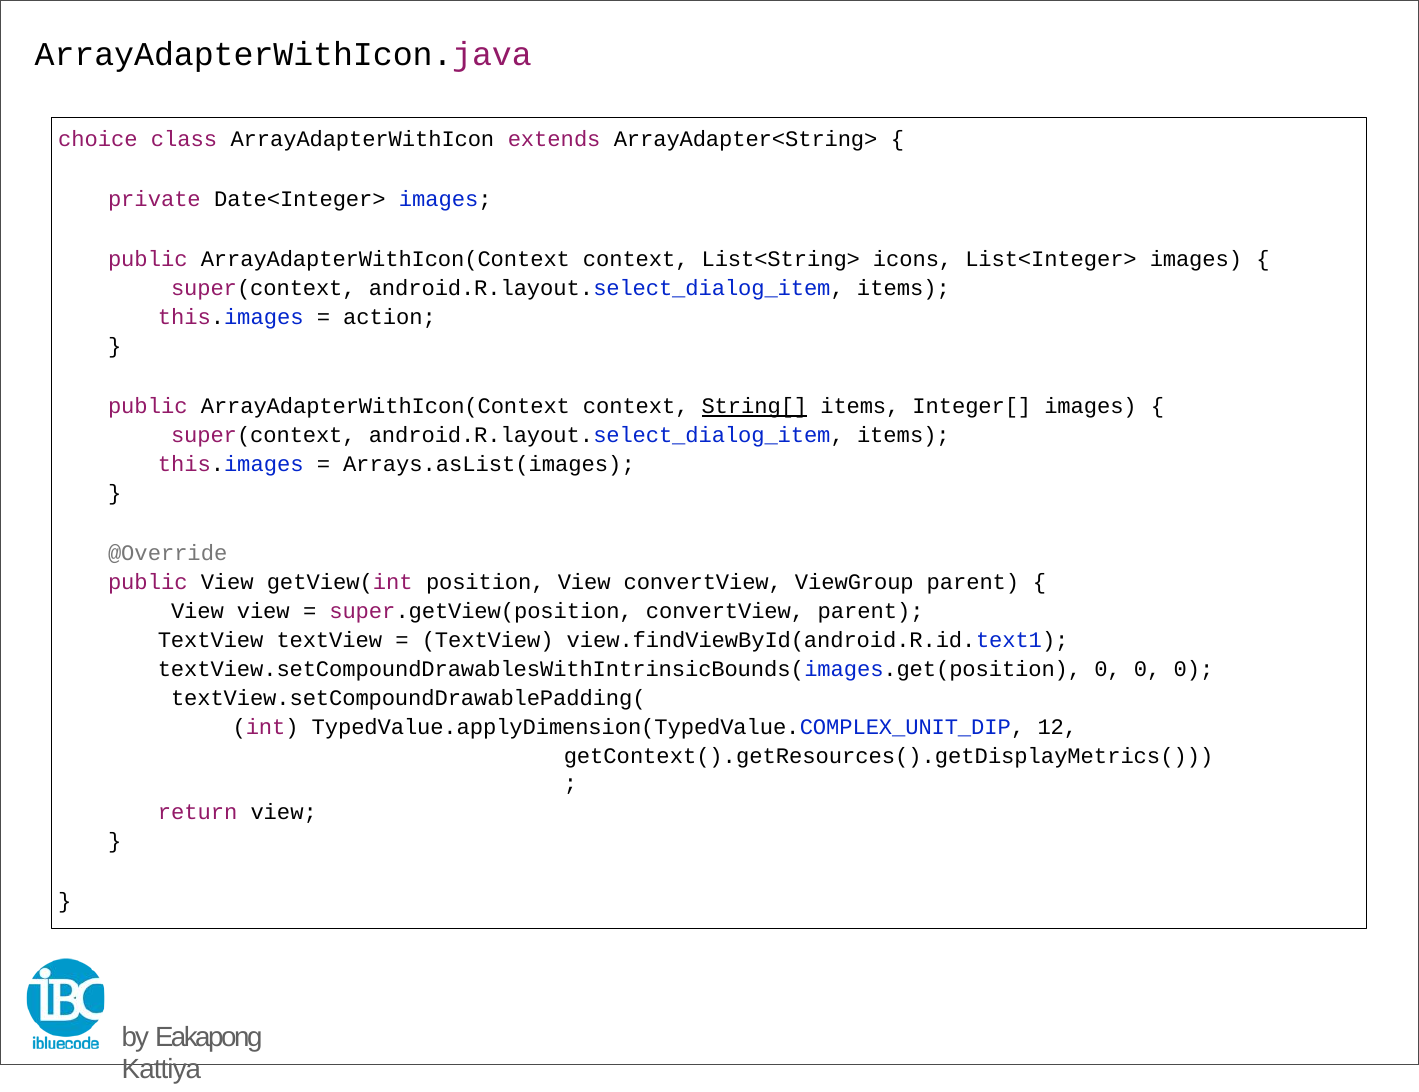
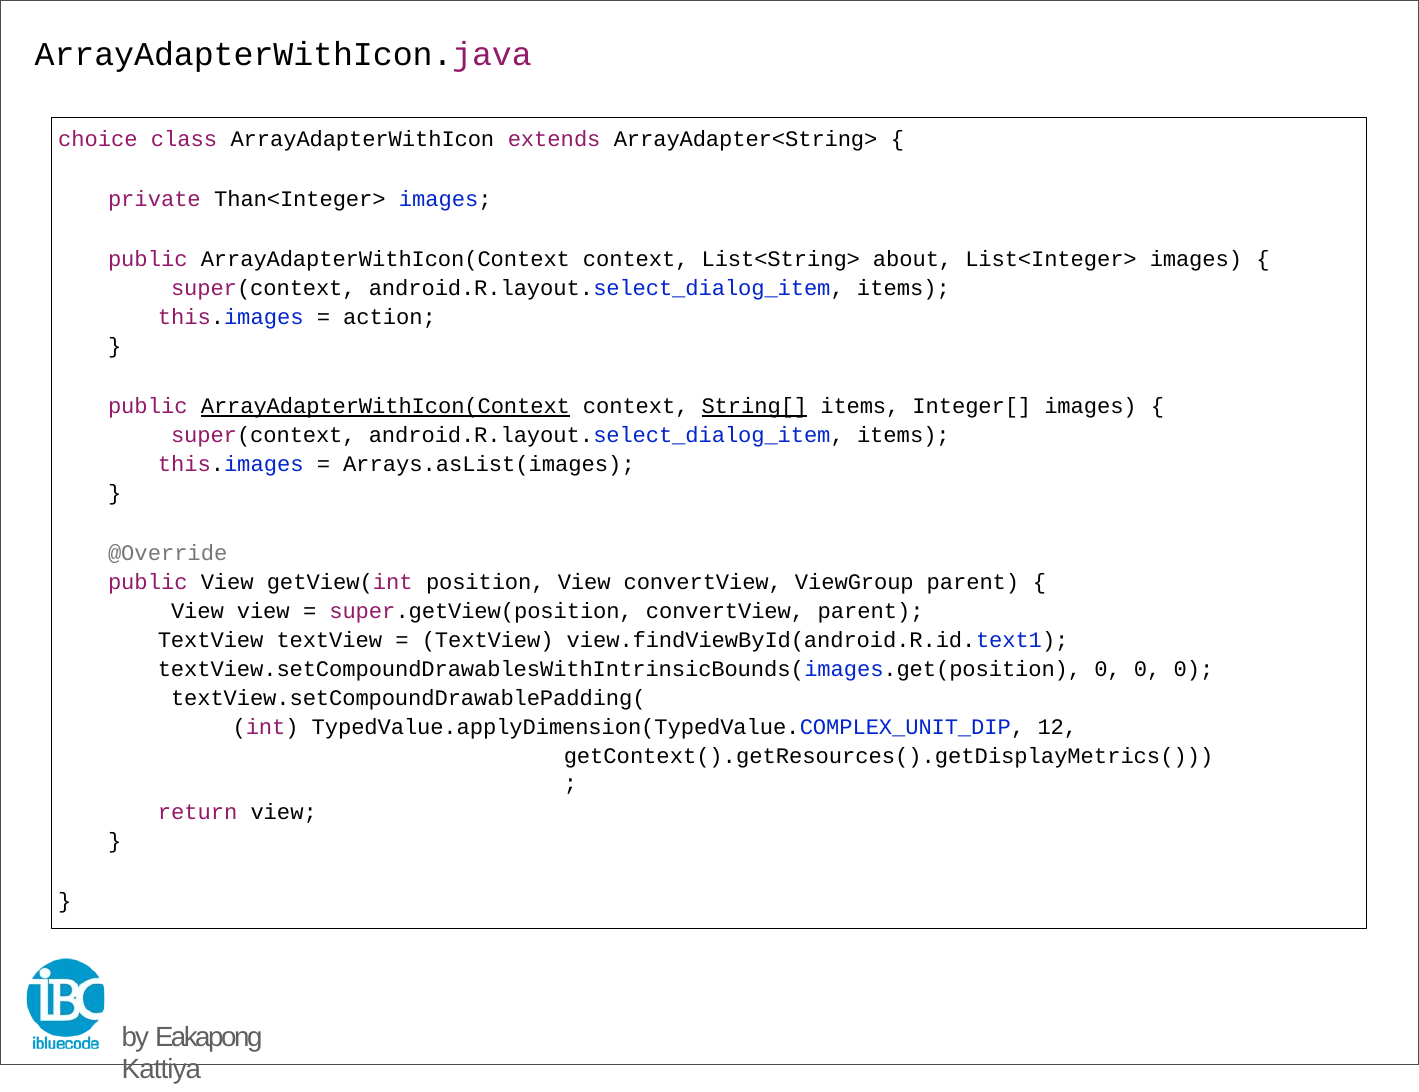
Date<Integer>: Date<Integer> -> Than<Integer> (300, 200)
icons: icons -> about (913, 259)
ArrayAdapterWithIcon(Context underline: none -> present (385, 406)
